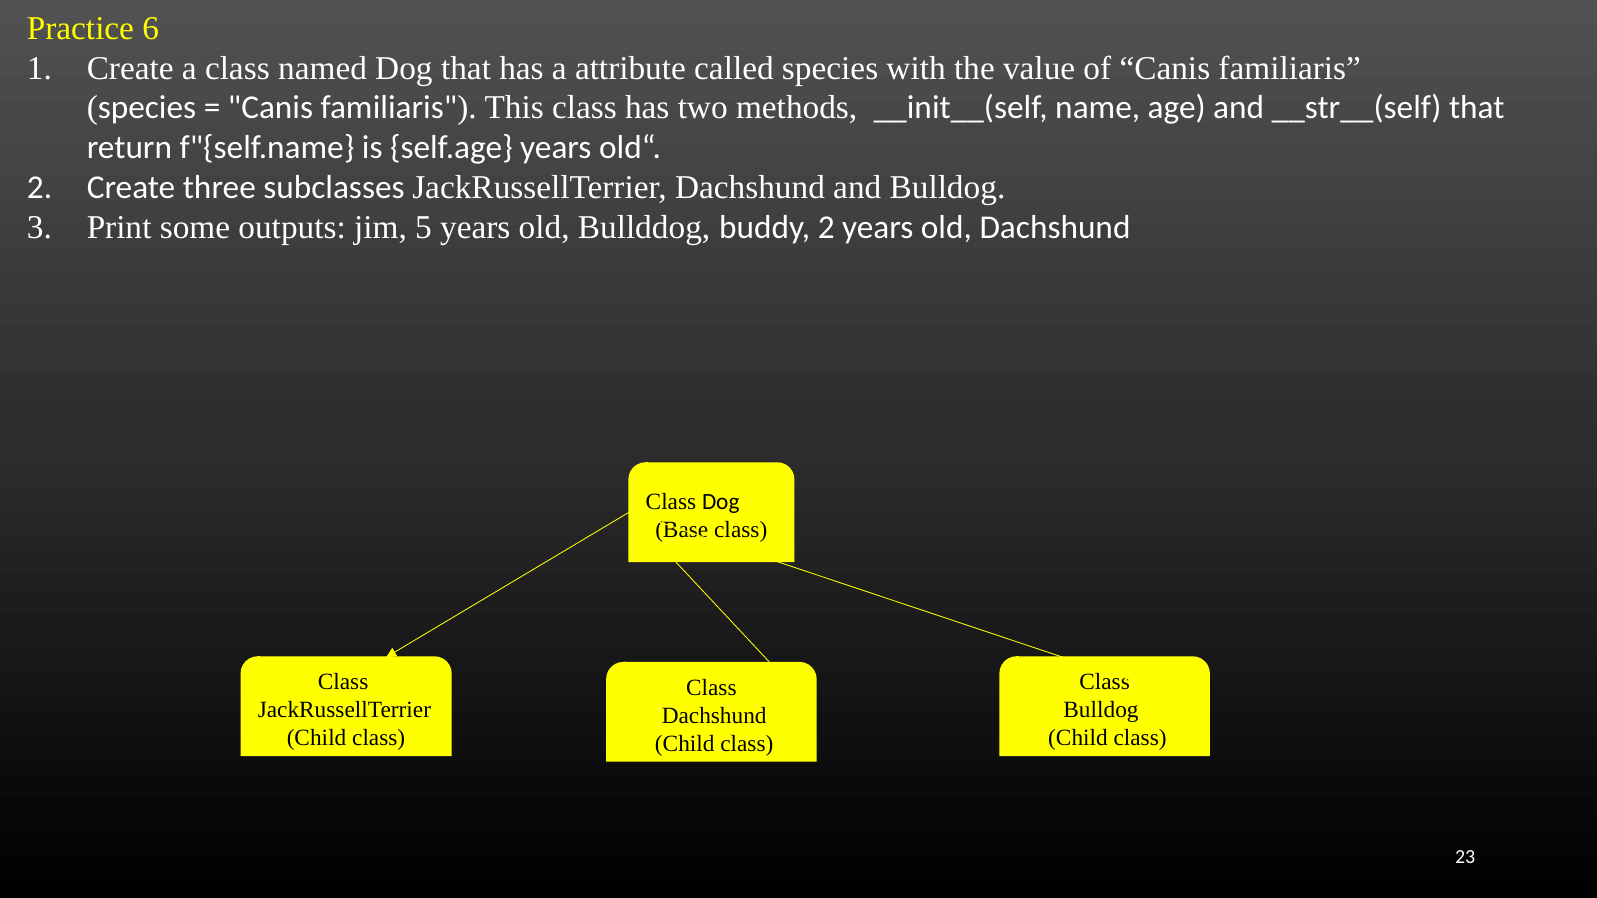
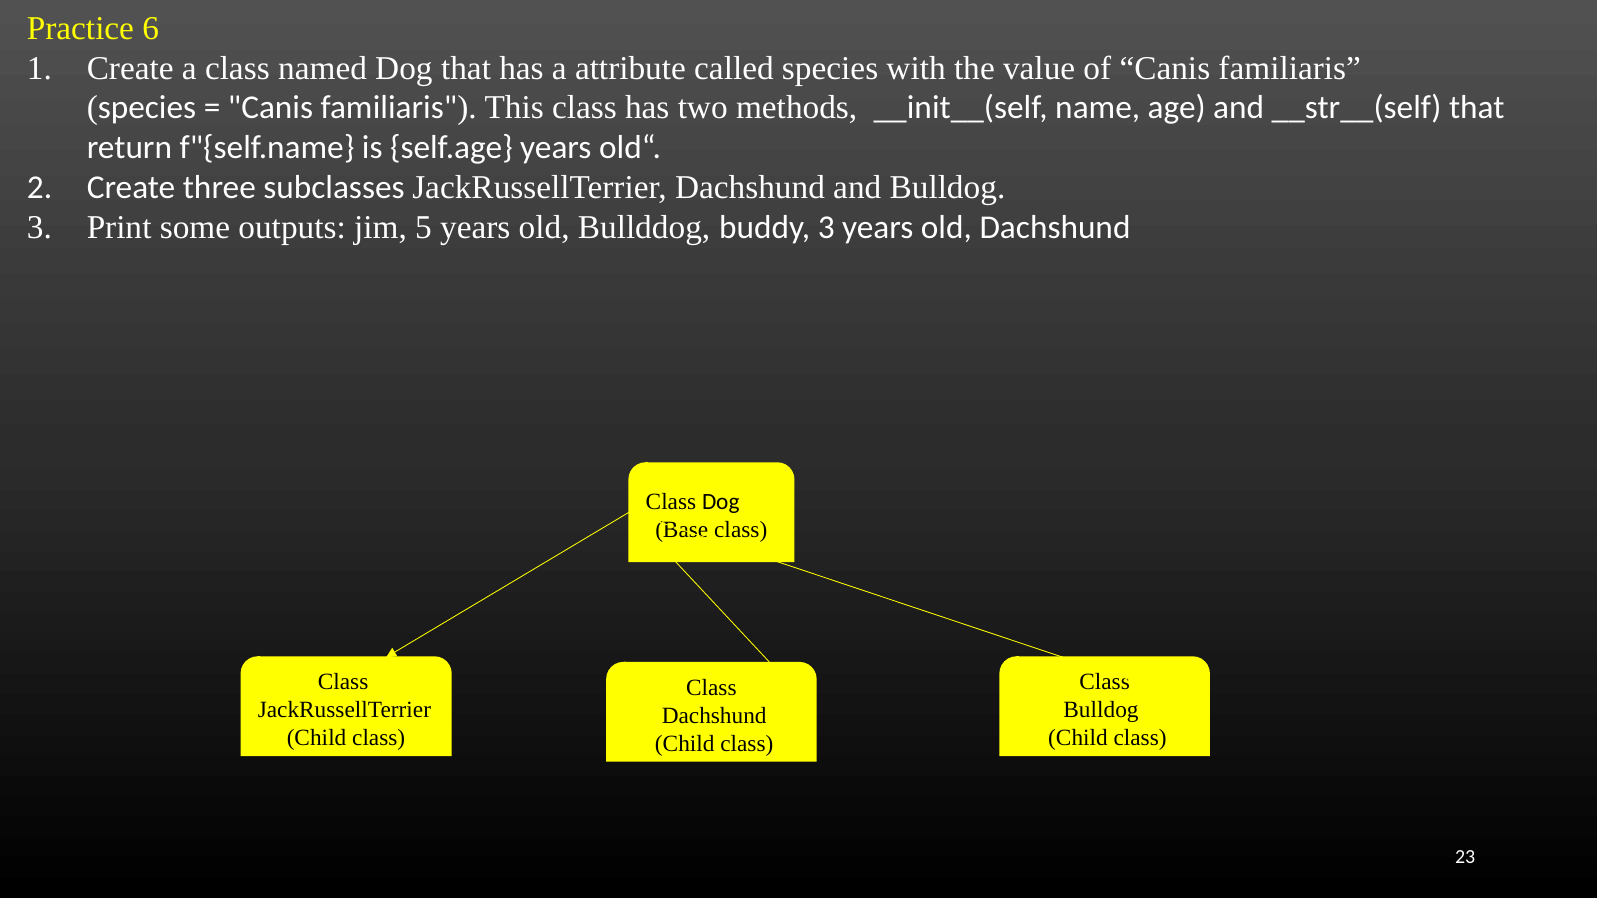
buddy 2: 2 -> 3 (826, 228)
